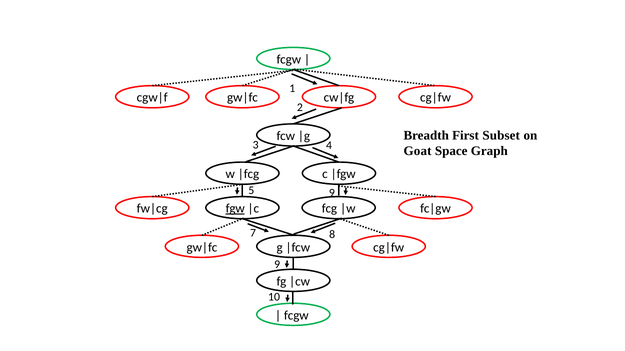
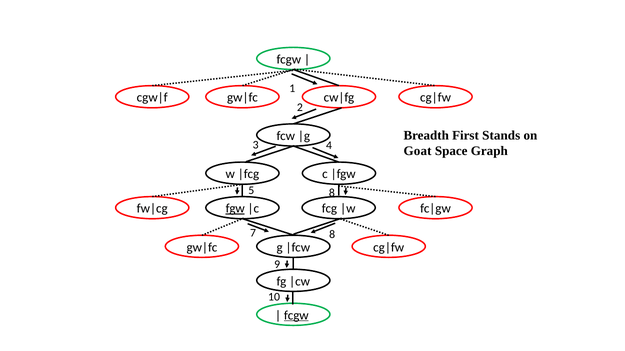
Subset: Subset -> Stands (501, 136)
5 9: 9 -> 8 (332, 193)
fcgw underline: none -> present (296, 316)
